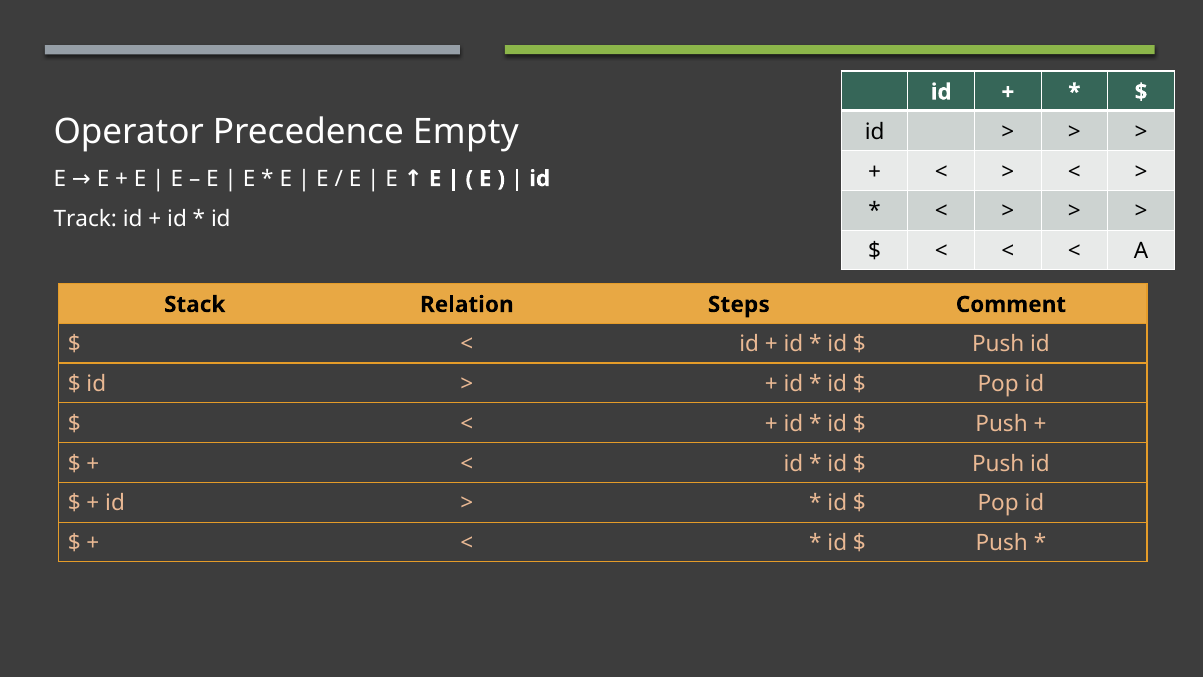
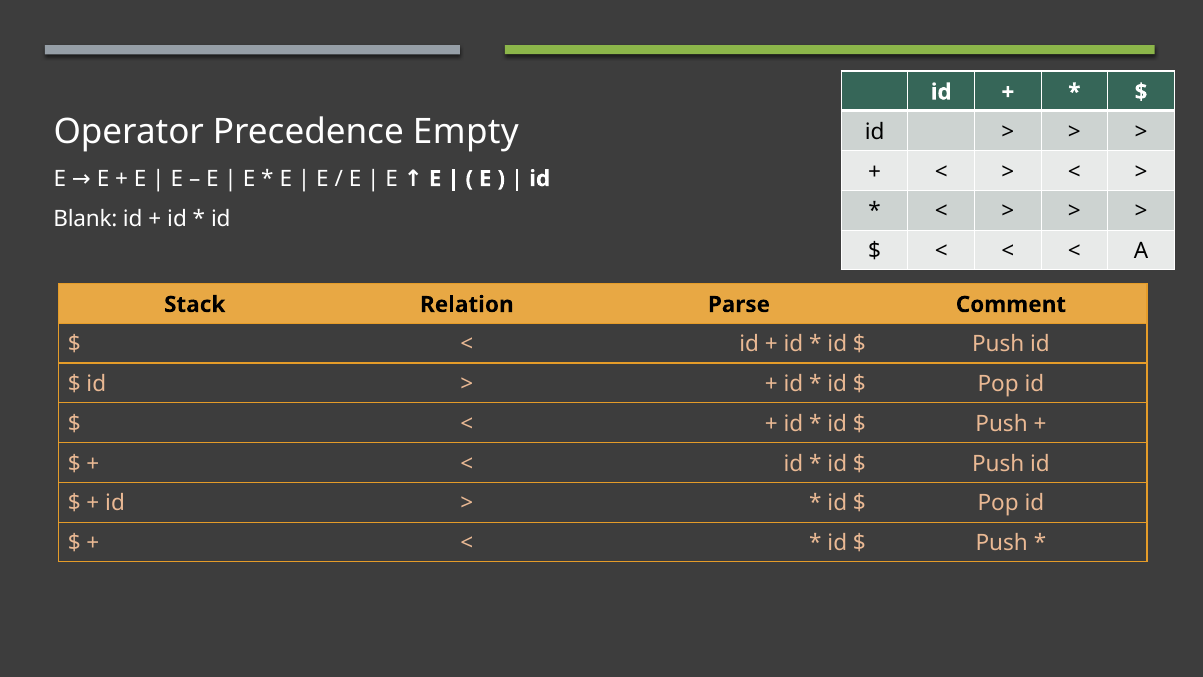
Track: Track -> Blank (85, 219)
Steps: Steps -> Parse (739, 304)
